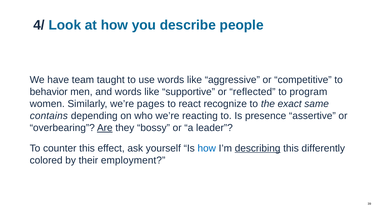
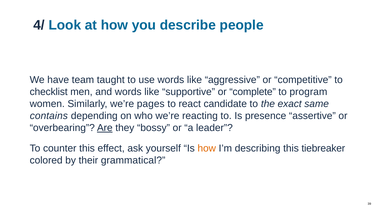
behavior: behavior -> checklist (49, 92)
reflected: reflected -> complete (253, 92)
recognize: recognize -> candidate (225, 104)
how colour: blue -> orange (207, 148)
describing underline: present -> none (258, 148)
differently: differently -> tiebreaker (323, 148)
employment: employment -> grammatical (133, 160)
